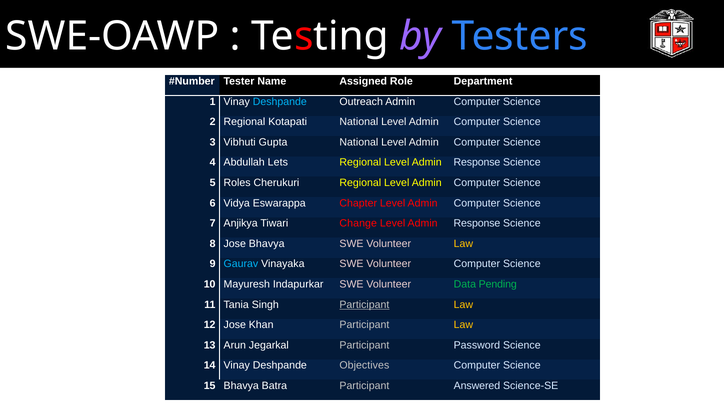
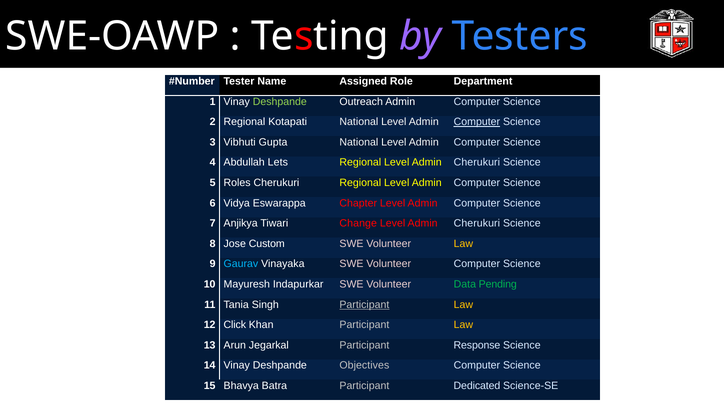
Deshpande colour: light blue -> light green (280, 102)
Computer underline: none -> present (477, 122)
Regional Level Admin Response: Response -> Cherukuri (477, 163)
Response: Response -> Cherukuri (477, 224)
Jose Bhavya: Bhavya -> Custom (267, 244)
12 Jose: Jose -> Click (235, 325)
Password: Password -> Response (477, 345)
Answered: Answered -> Dedicated (477, 386)
